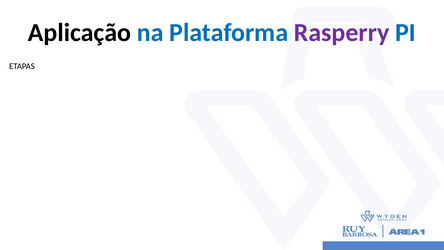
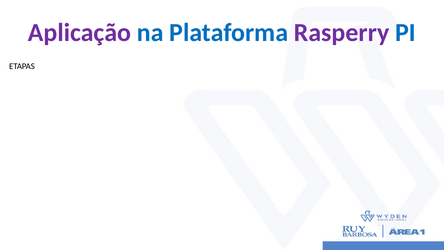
Aplicação colour: black -> purple (79, 33)
